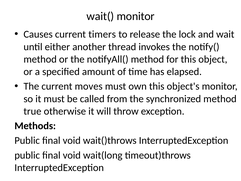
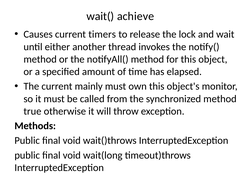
wait( monitor: monitor -> achieve (136, 16)
moves: moves -> mainly (89, 86)
